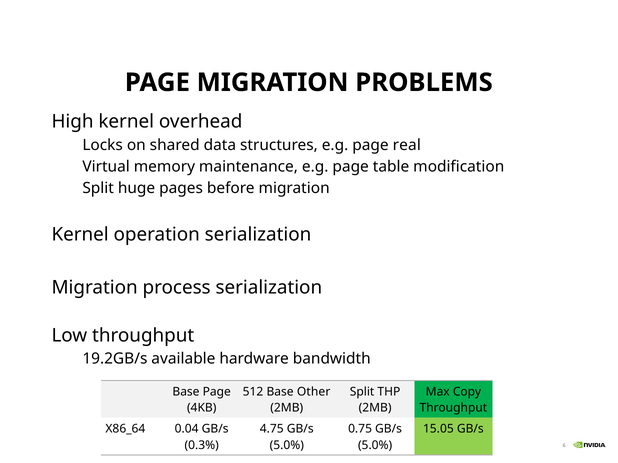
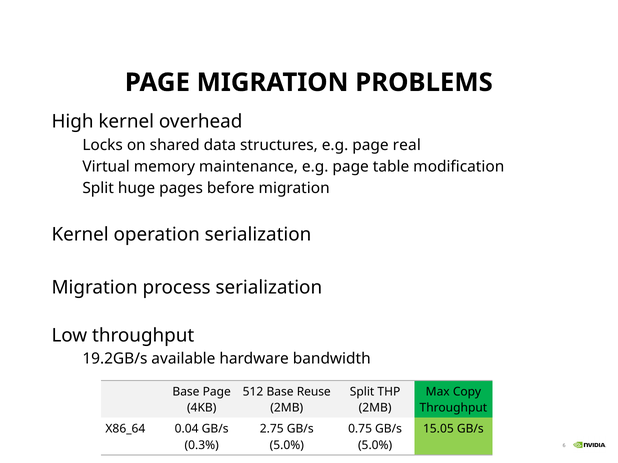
Other: Other -> Reuse (314, 392)
4.75: 4.75 -> 2.75 (272, 429)
